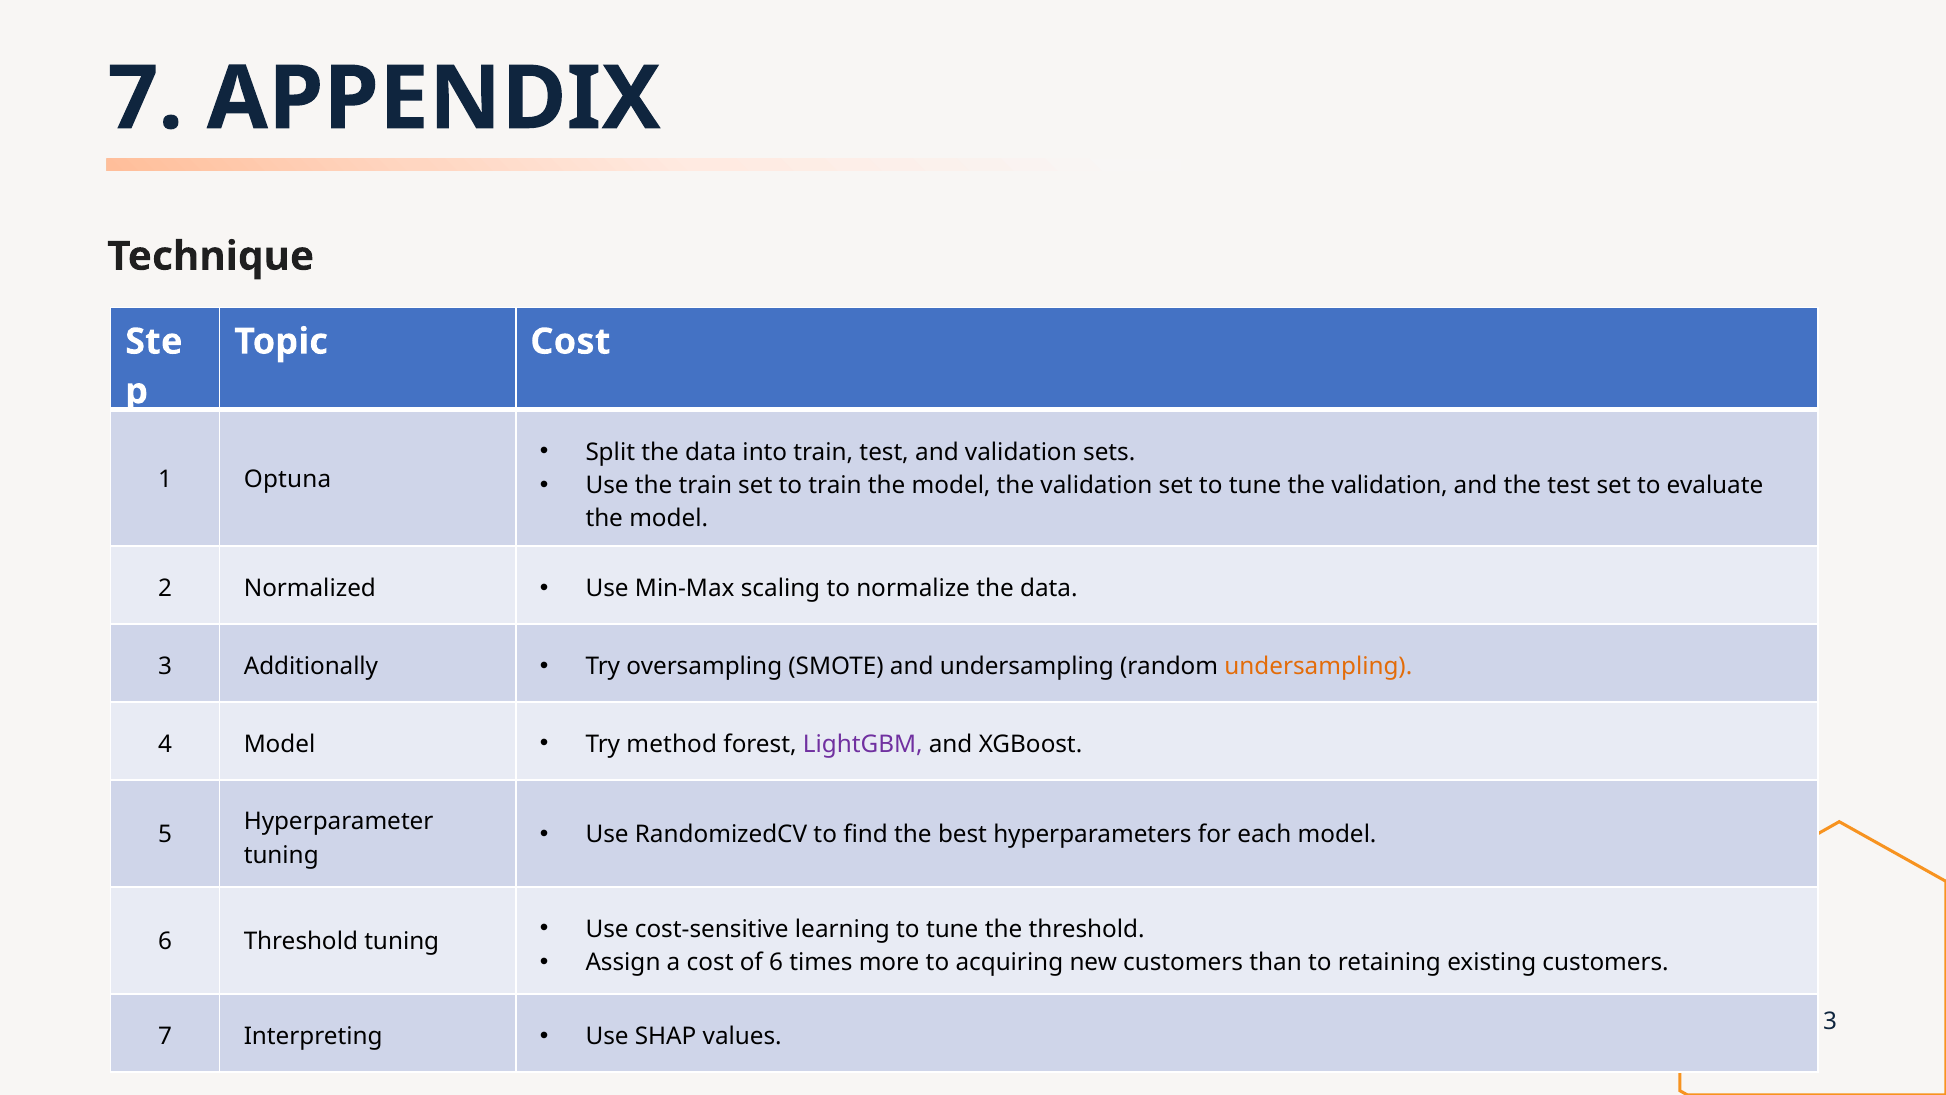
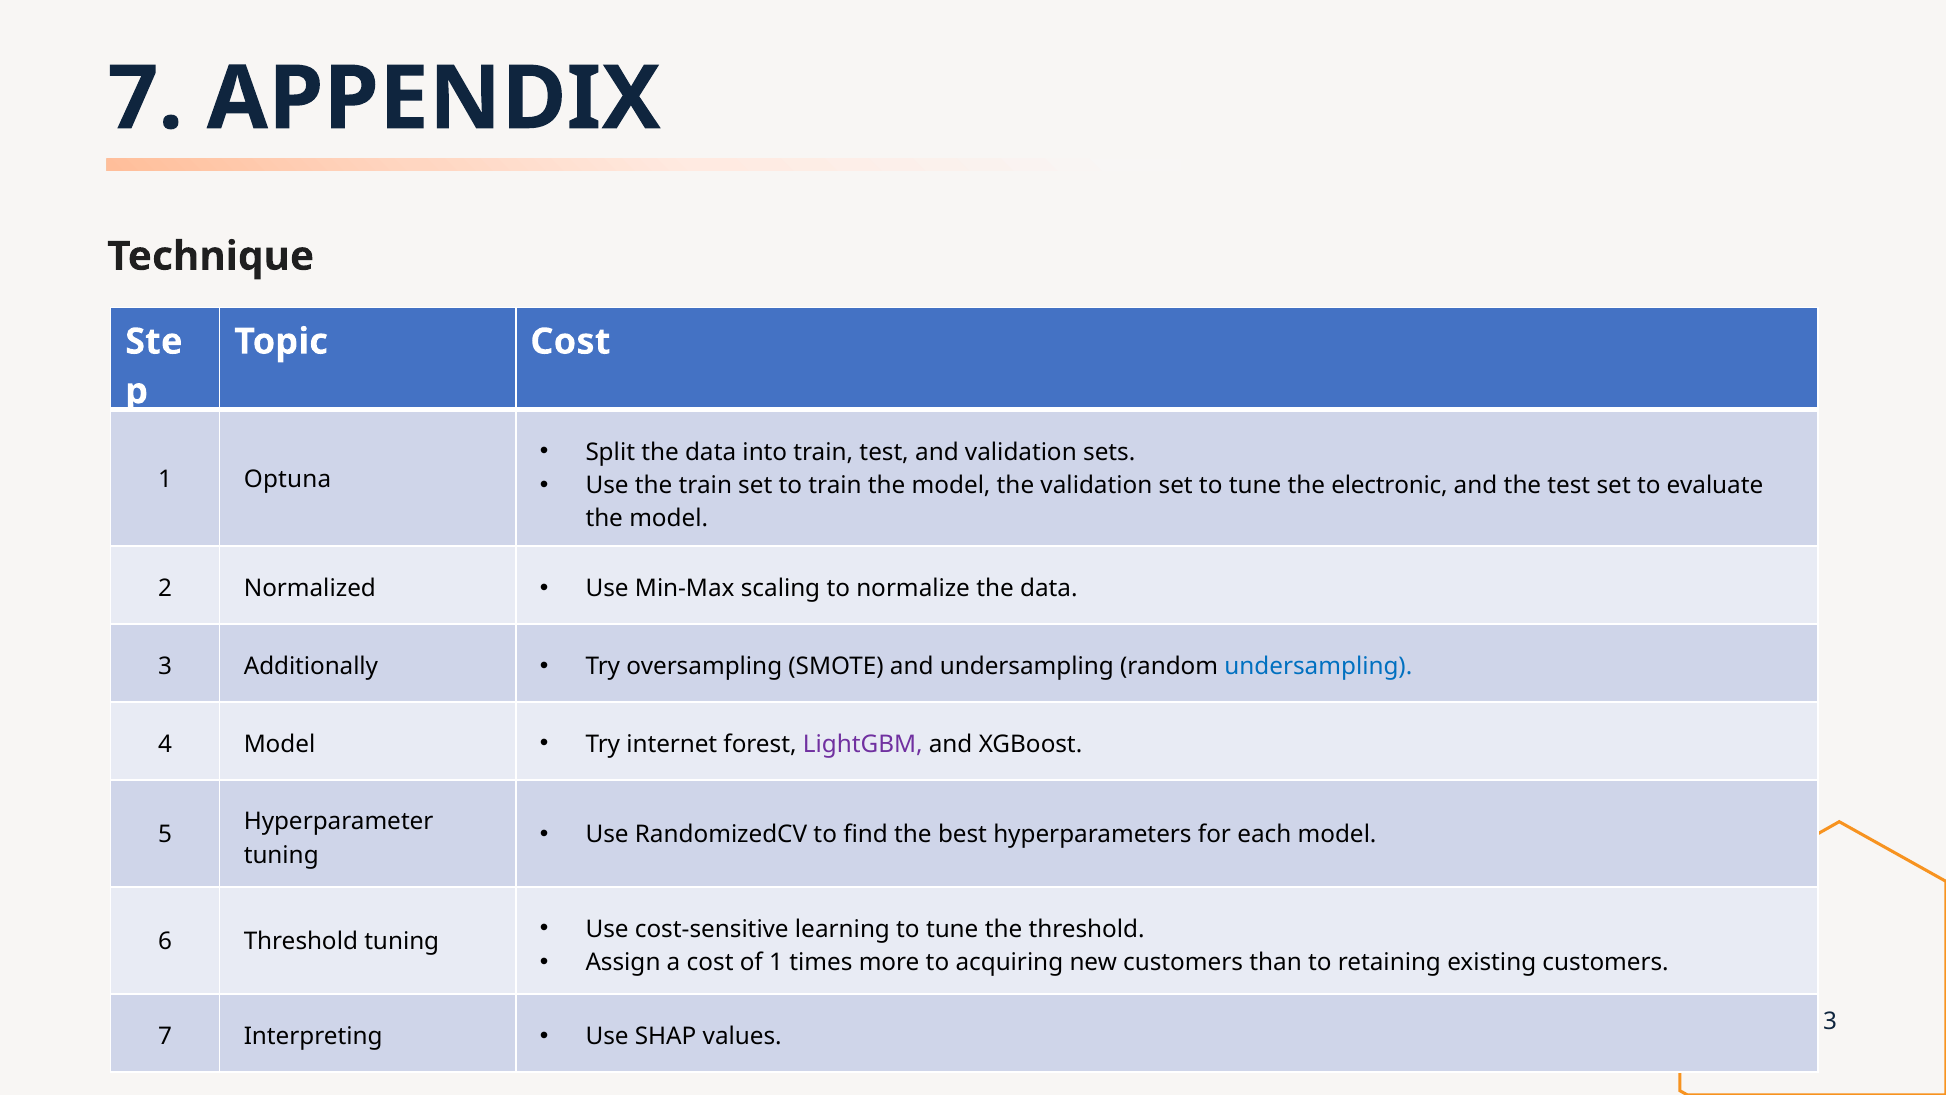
tune the validation: validation -> electronic (1389, 485)
undersampling colour: orange -> blue (1318, 666)
method: method -> internet (672, 744)
of 6: 6 -> 1 (776, 962)
